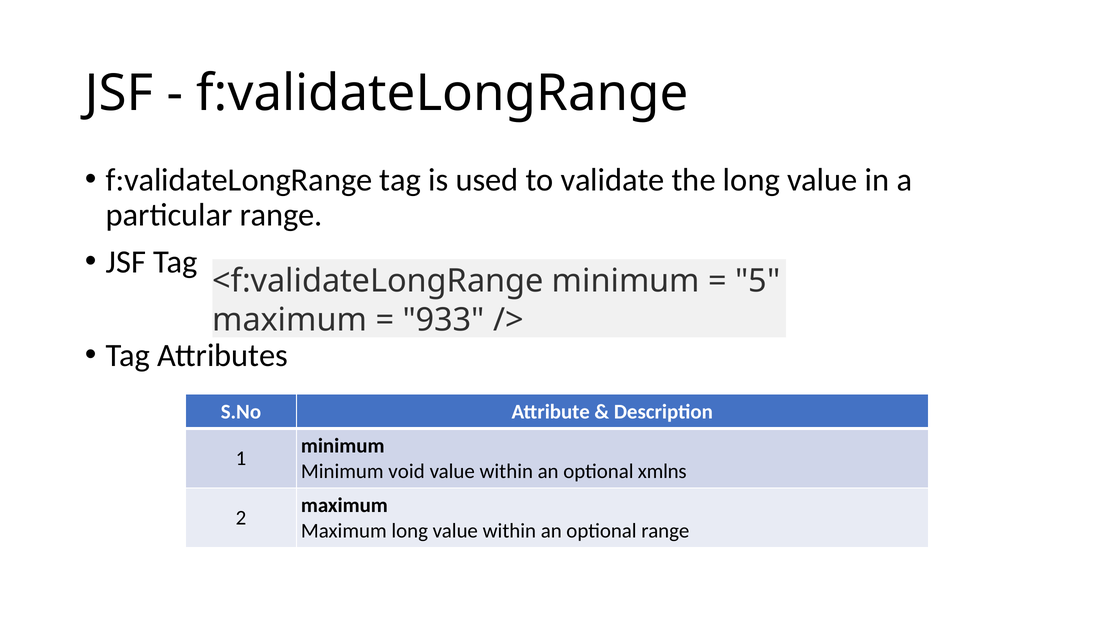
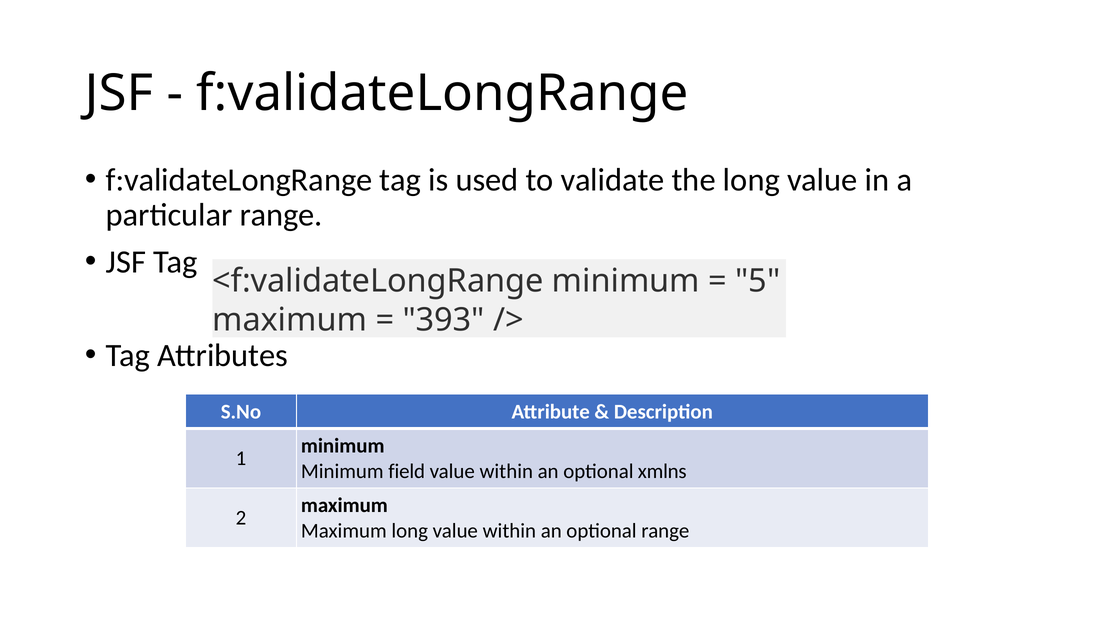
933: 933 -> 393 (444, 320)
void: void -> field (407, 471)
